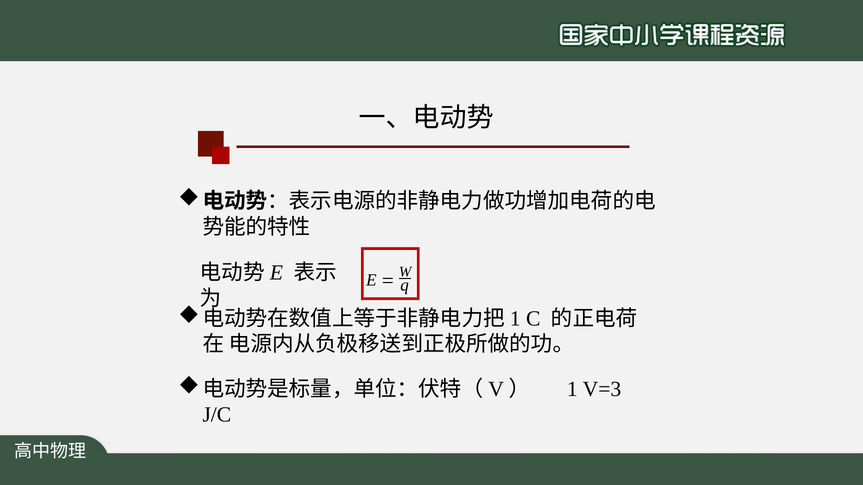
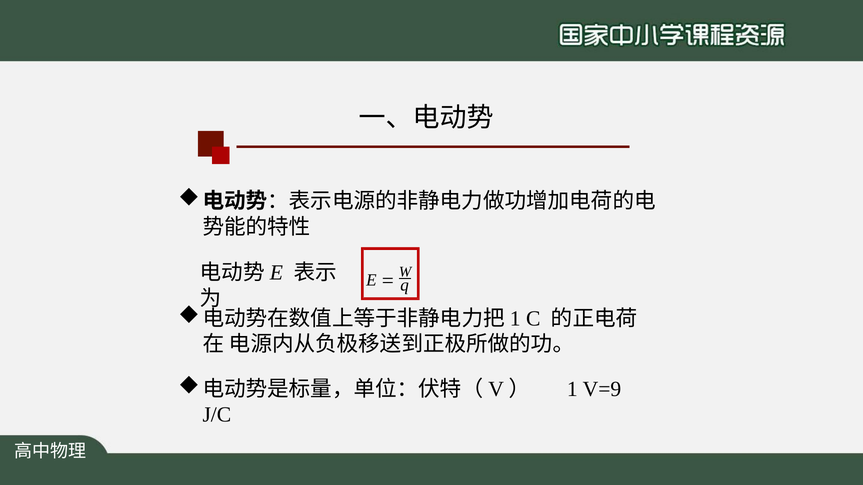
V=3: V=3 -> V=9 (602, 389)
